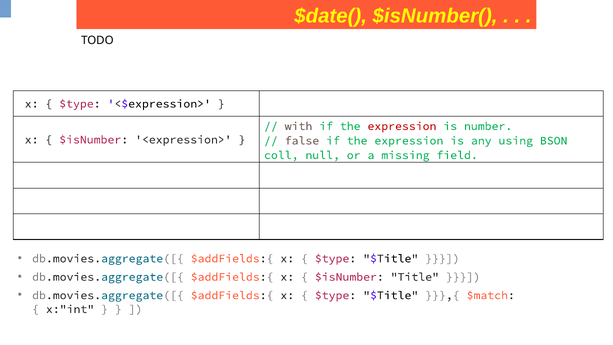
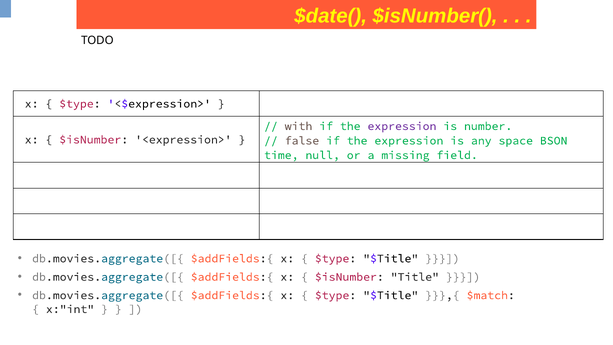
expression colour: red -> purple (402, 126)
using: using -> space (516, 141)
coll: coll -> time (281, 155)
